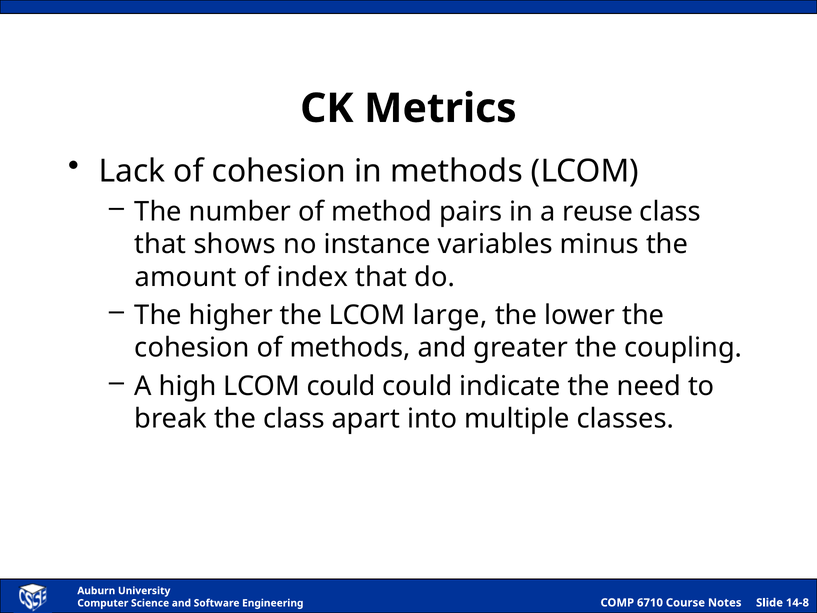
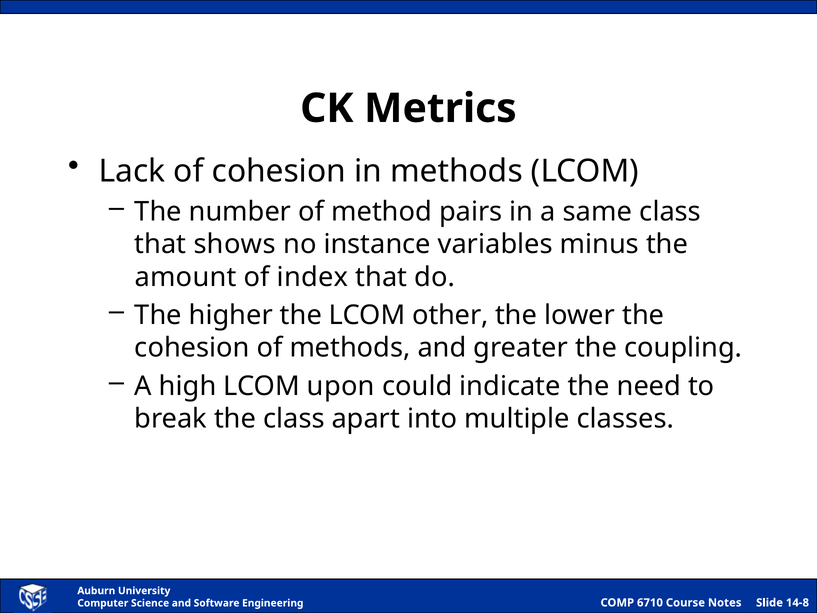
reuse: reuse -> same (598, 212)
large: large -> other (450, 315)
LCOM could: could -> upon (341, 386)
